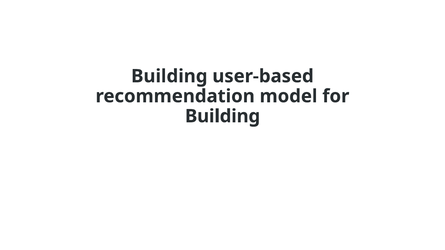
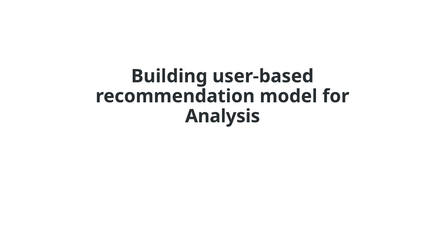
Building: Building -> Analysis (223, 116)
